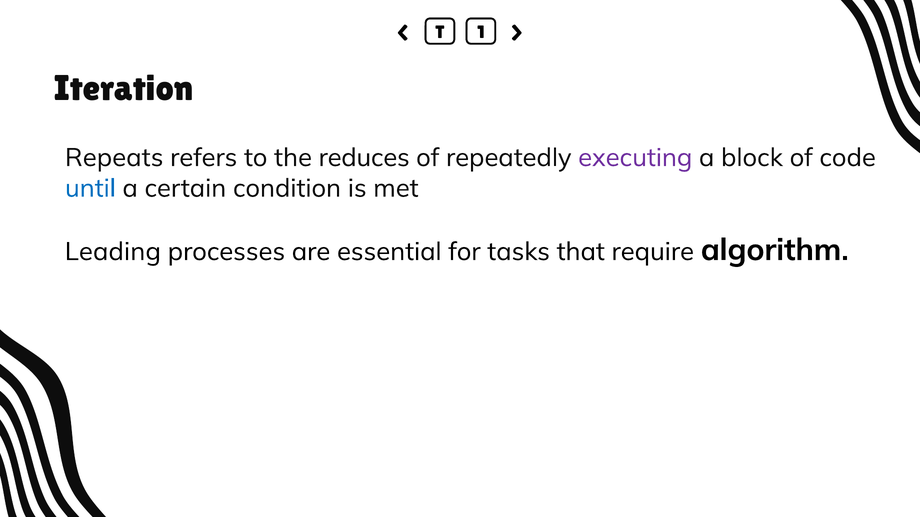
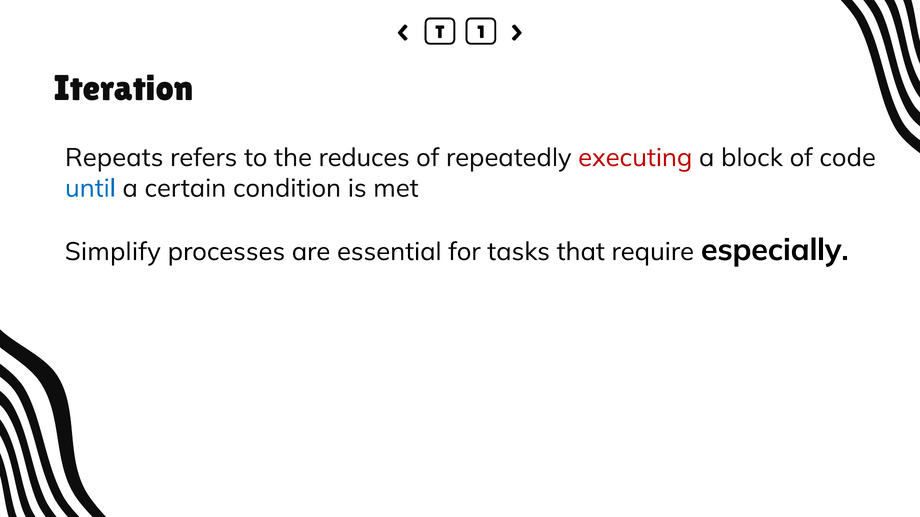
executing colour: purple -> red (635, 158)
Leading: Leading -> Simplify (113, 252)
algorithm: algorithm -> especially (775, 250)
